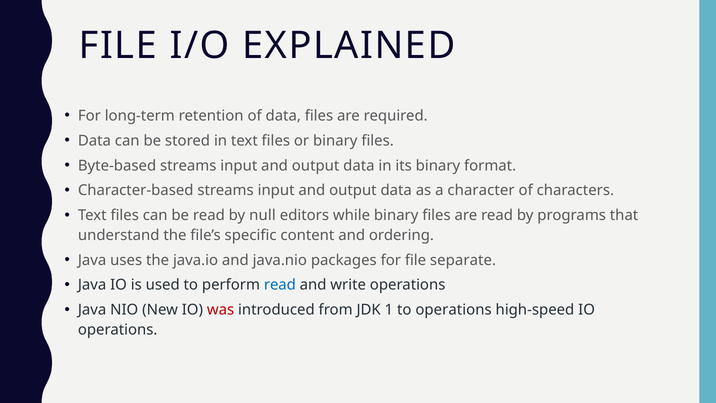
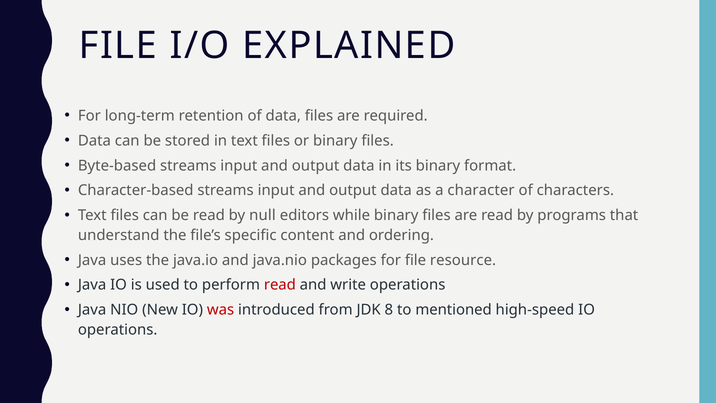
separate: separate -> resource (463, 260)
read colour: blue -> red (280, 285)
1: 1 -> 8 (389, 310)
to operations: operations -> mentioned (454, 310)
